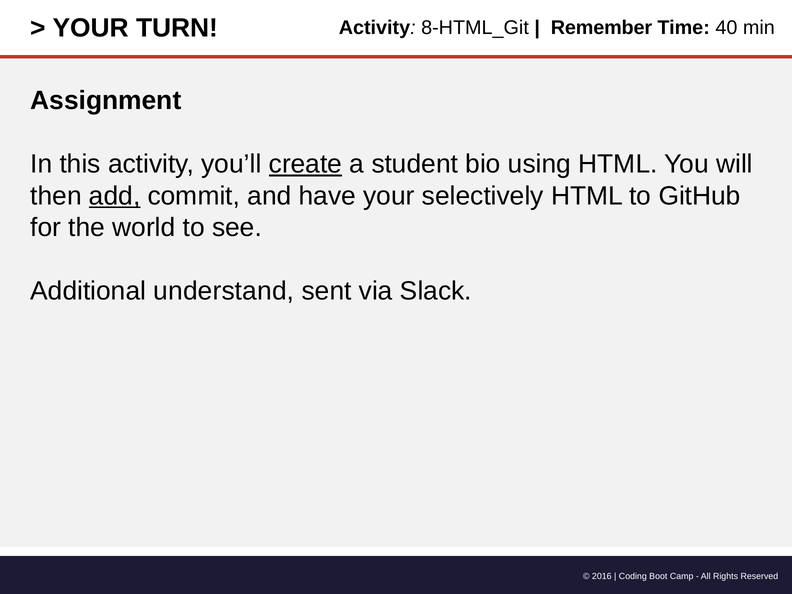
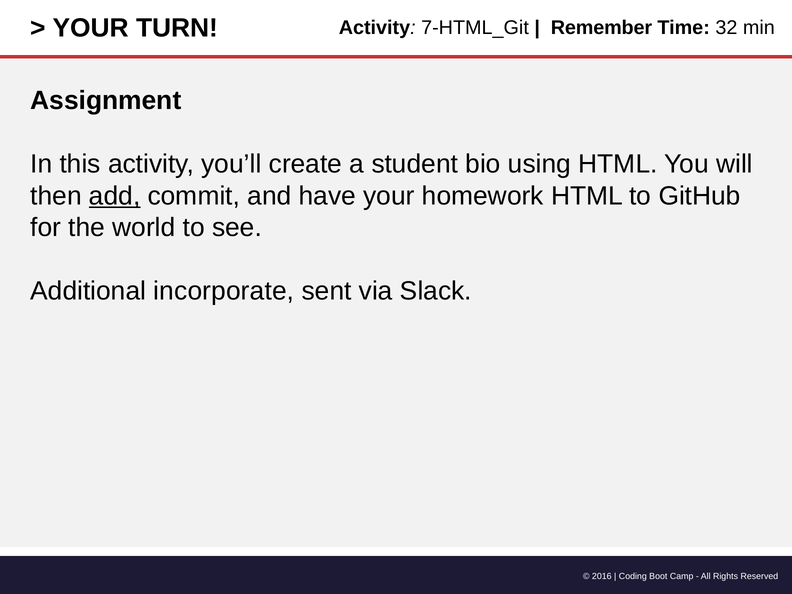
8-HTML_Git: 8-HTML_Git -> 7-HTML_Git (475, 28)
40: 40 -> 32 (726, 28)
create underline: present -> none (305, 164)
selectively: selectively -> homework (483, 196)
understand: understand -> incorporate (224, 291)
